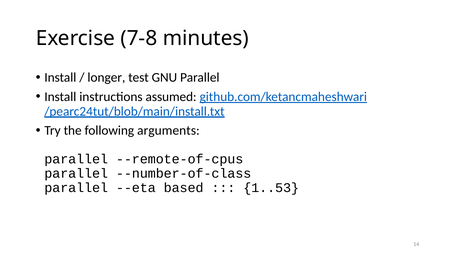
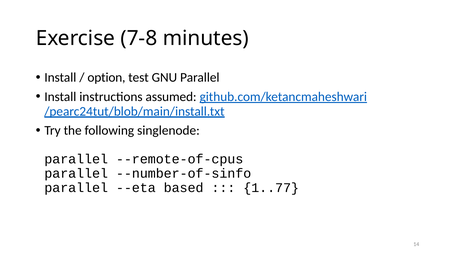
longer: longer -> option (106, 77)
arguments: arguments -> singlenode (168, 131)
--number-of-class: --number-of-class -> --number-of-sinfo (184, 173)
1..53: 1..53 -> 1..77 (271, 188)
